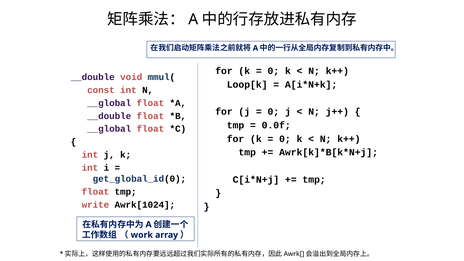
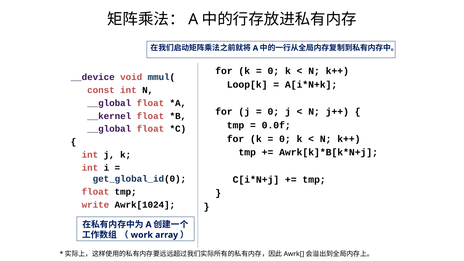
__double: __double -> __device (93, 77)
__double: __double -> __kernel (109, 116)
